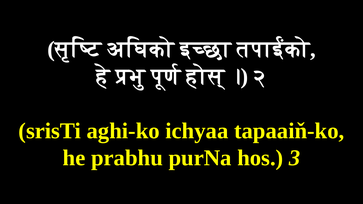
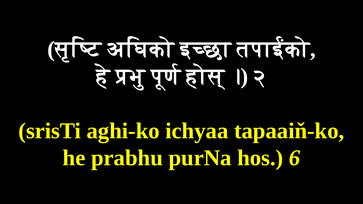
3: 3 -> 6 (295, 158)
